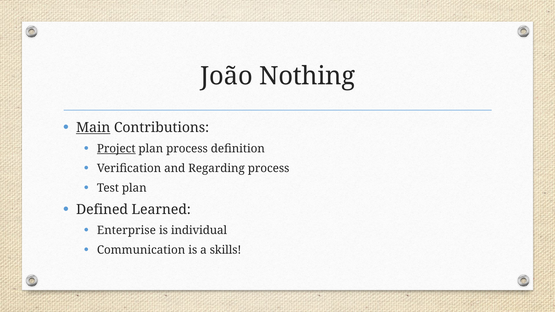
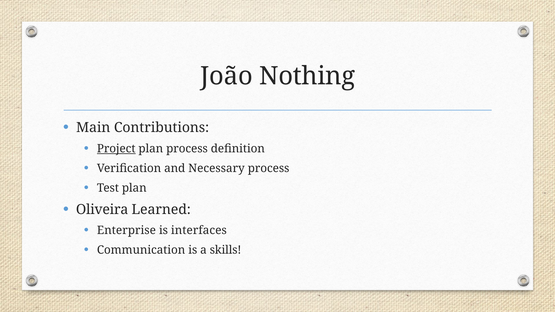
Main underline: present -> none (93, 128)
Regarding: Regarding -> Necessary (216, 168)
Defined: Defined -> Oliveira (102, 210)
individual: individual -> interfaces (199, 231)
